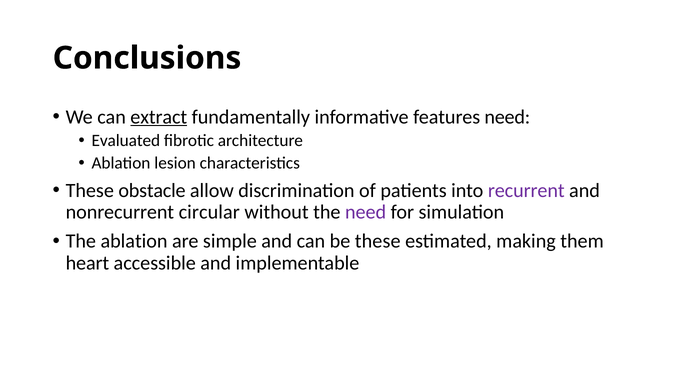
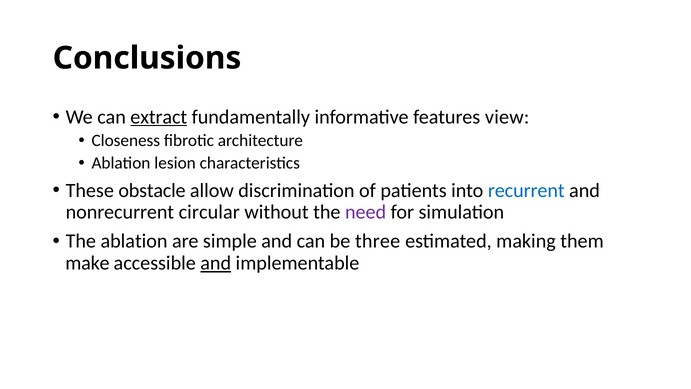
features need: need -> view (507, 117)
Evaluated: Evaluated -> Closeness (126, 141)
recurrent colour: purple -> blue (526, 190)
be these: these -> three (378, 241)
heart: heart -> make (87, 263)
and underline: none -> present (216, 263)
